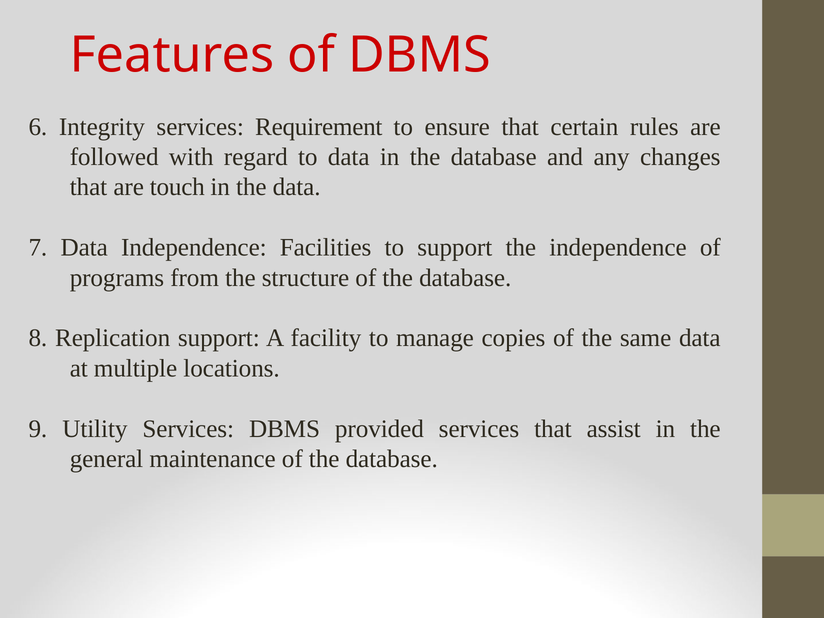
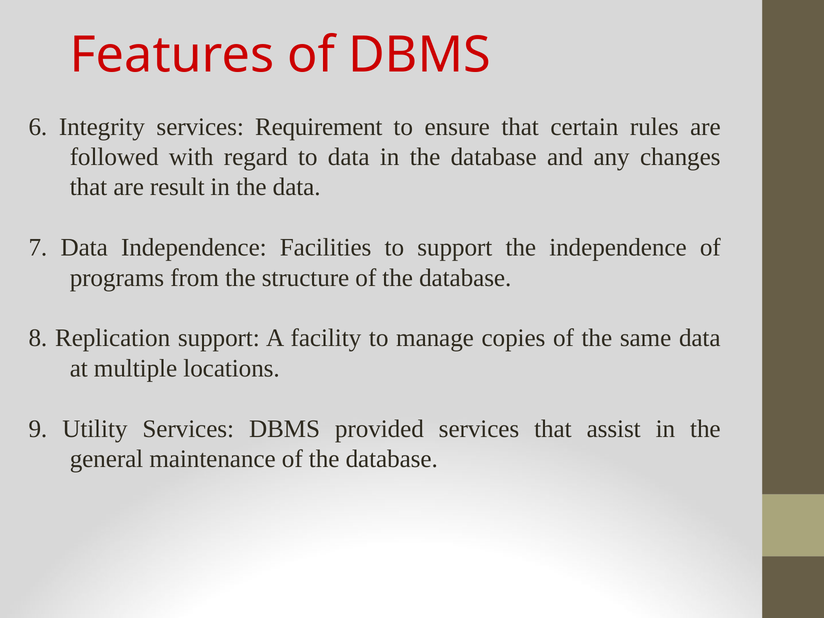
touch: touch -> result (177, 187)
